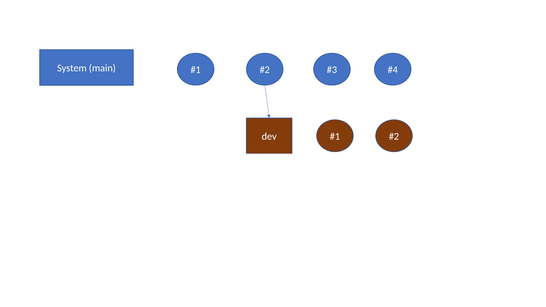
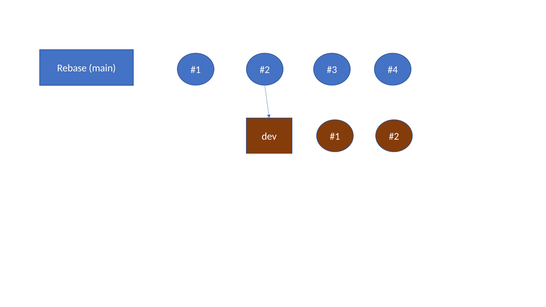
System: System -> Rebase (72, 68)
